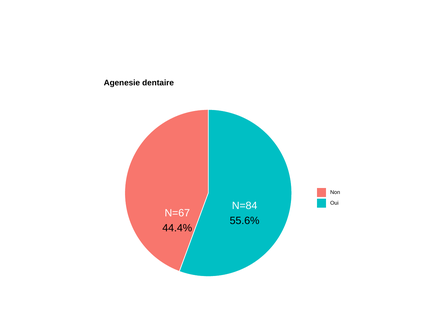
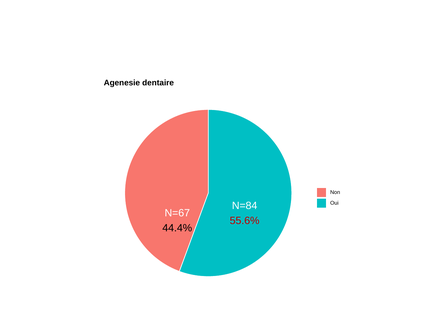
55.6% colour: black -> red (245, 221)
